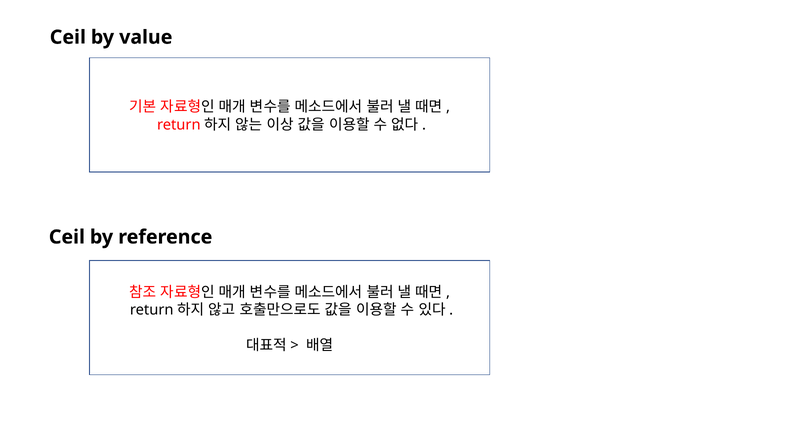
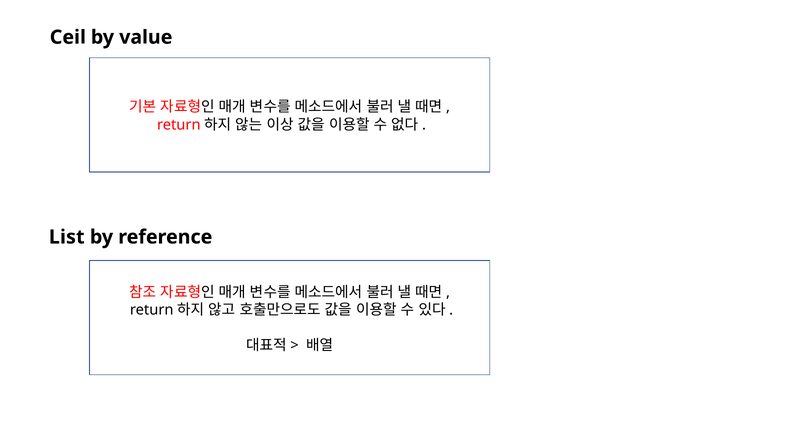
Ceil: Ceil -> List (67, 237)
